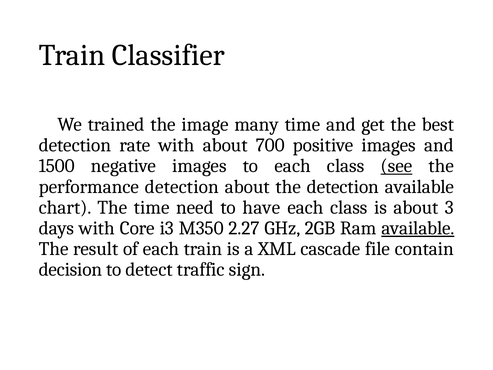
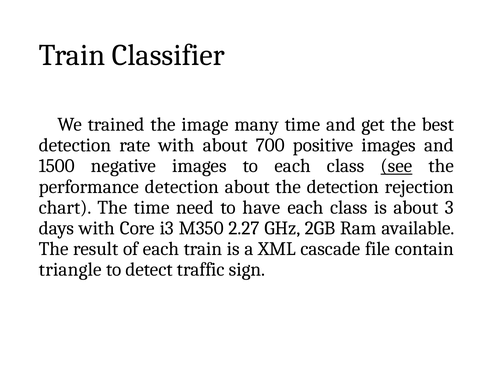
detection available: available -> rejection (419, 187)
available underline: present -> none (418, 228)
decision: decision -> triangle (70, 269)
